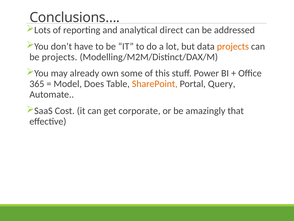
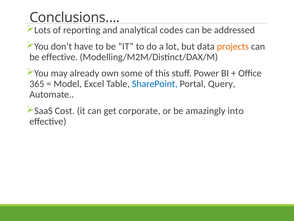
direct: direct -> codes (171, 30)
be projects: projects -> effective (60, 57)
Does: Does -> Excel (94, 84)
SharePoint colour: orange -> blue (155, 84)
that: that -> into (236, 111)
